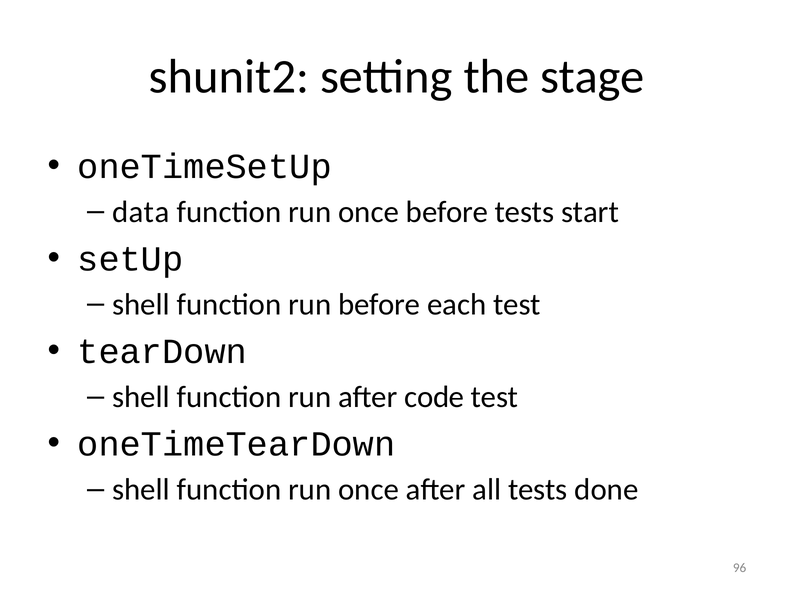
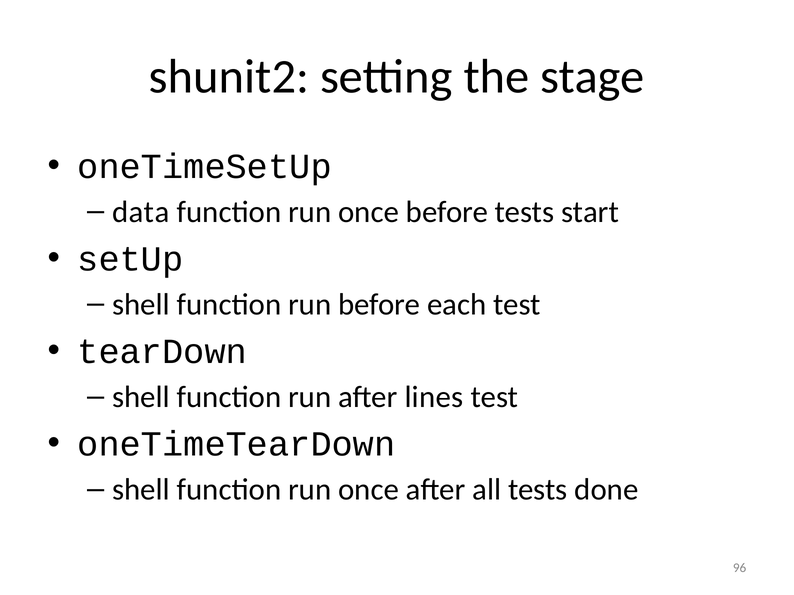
code: code -> lines (434, 397)
